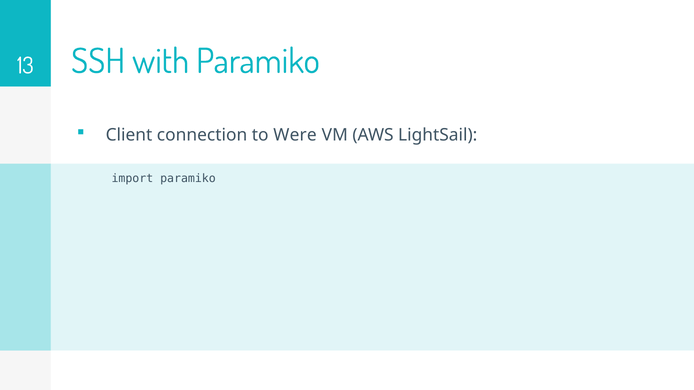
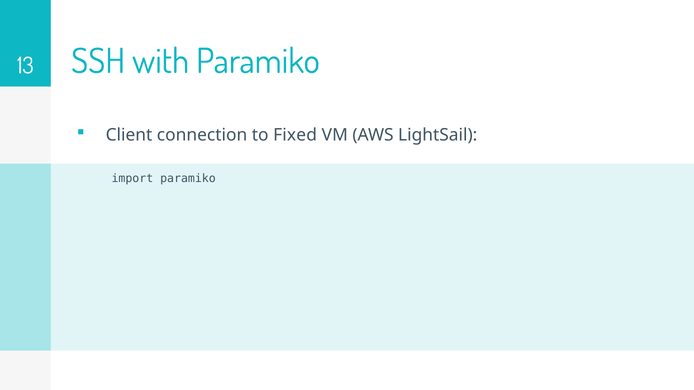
Were: Were -> Fixed (295, 135)
